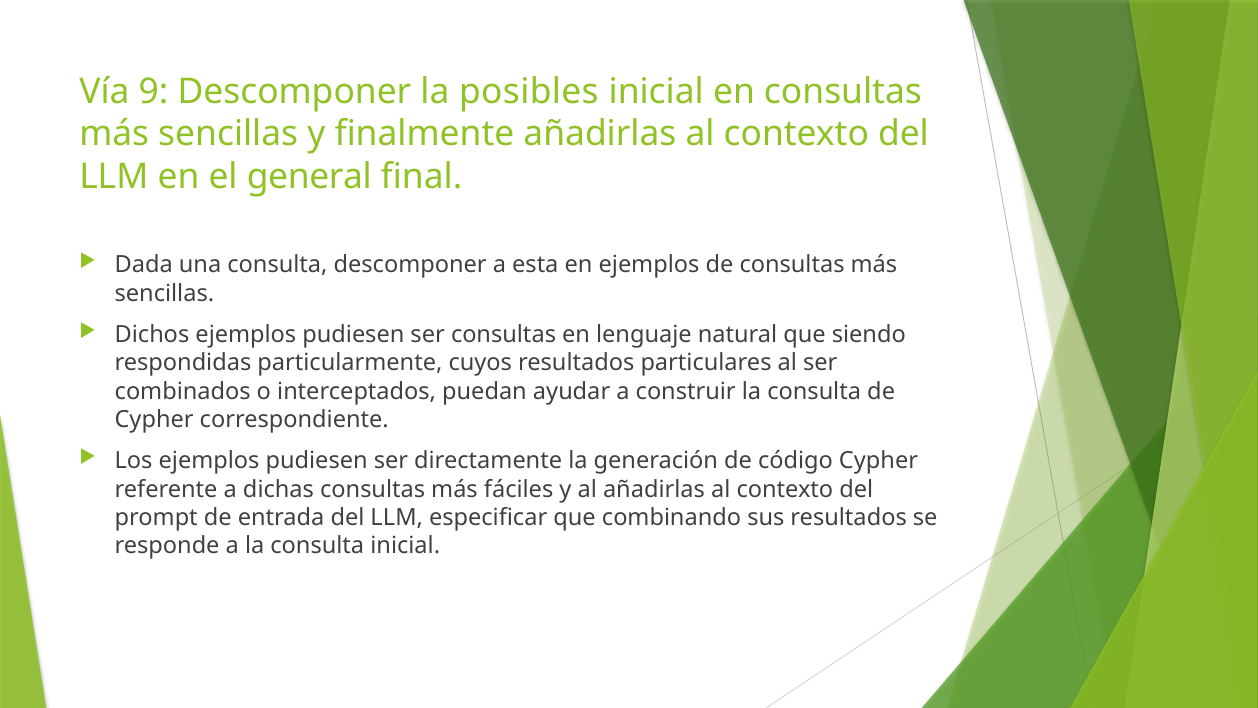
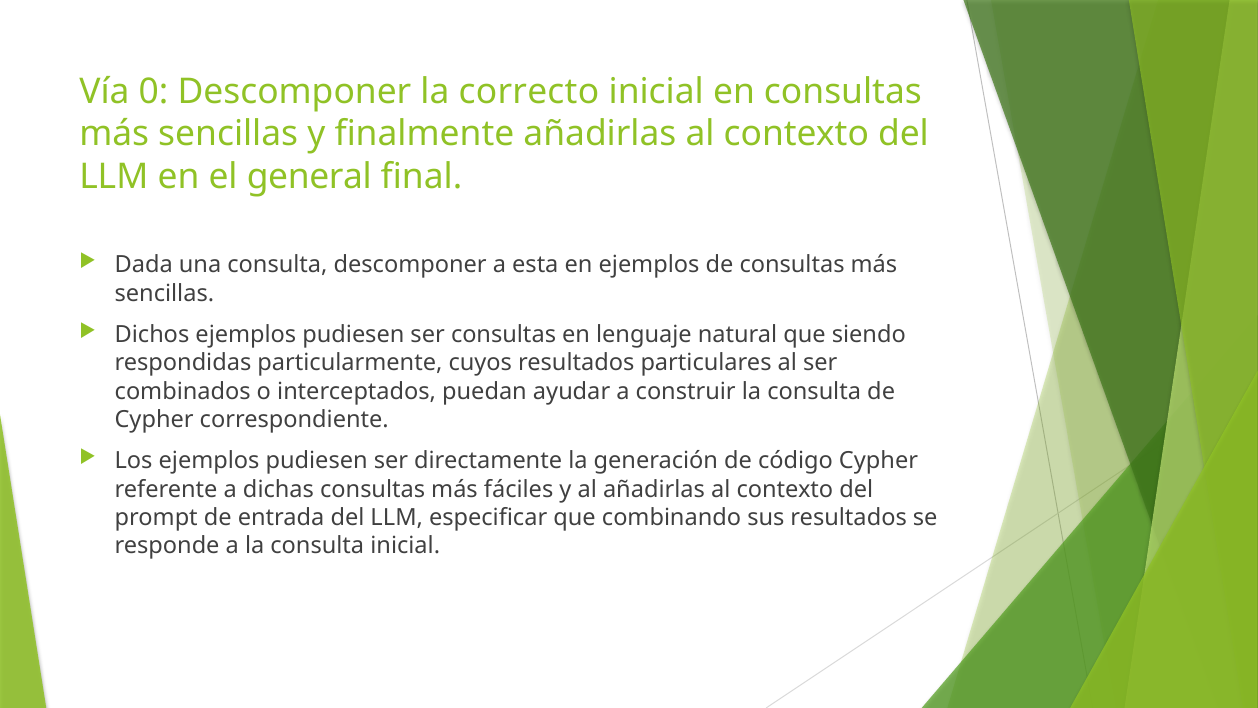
9: 9 -> 0 (153, 91)
posibles: posibles -> correcto (529, 91)
